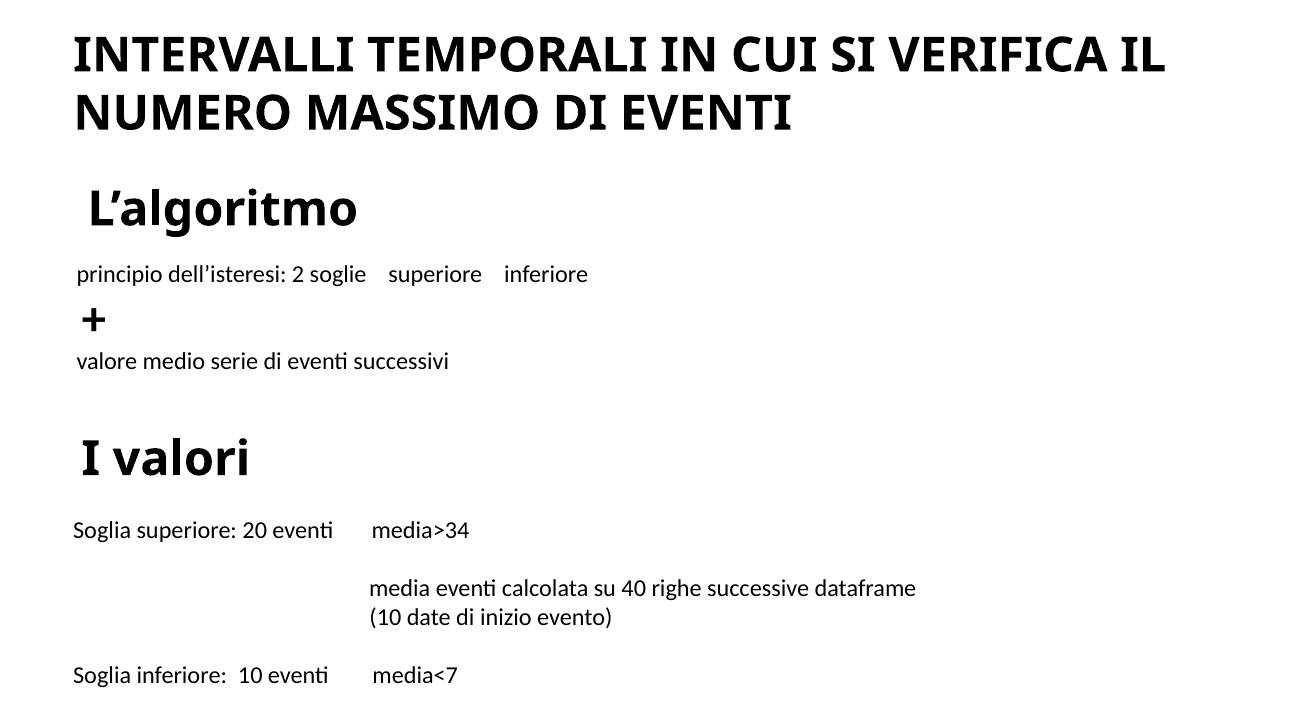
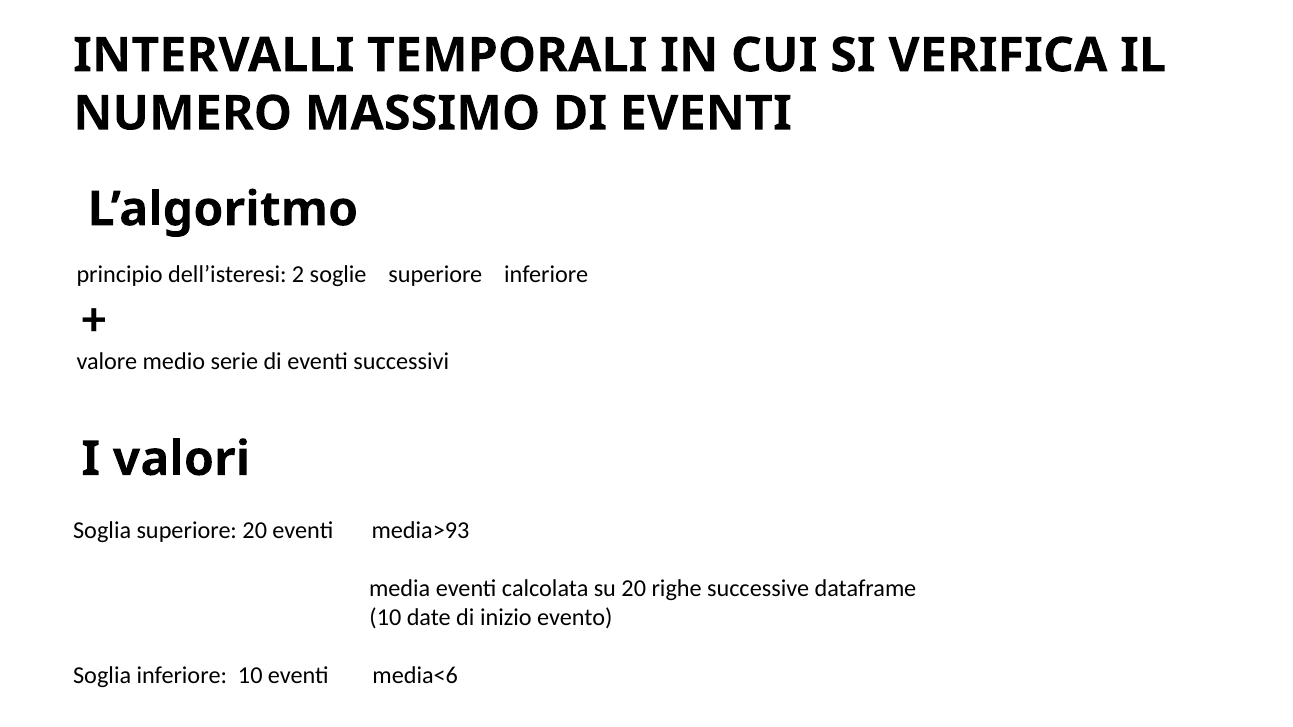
media>34: media>34 -> media>93 (420, 531)
su 40: 40 -> 20 (634, 589)
media<7: media<7 -> media<6 (415, 676)
